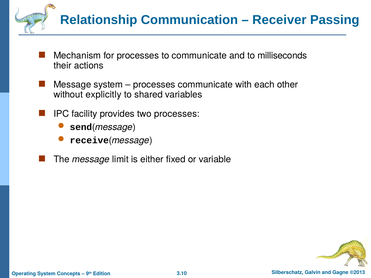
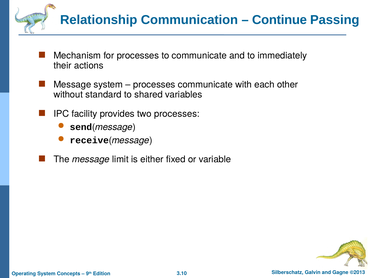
Receiver: Receiver -> Continue (279, 20)
milliseconds: milliseconds -> immediately (282, 56)
explicitly: explicitly -> standard (104, 95)
